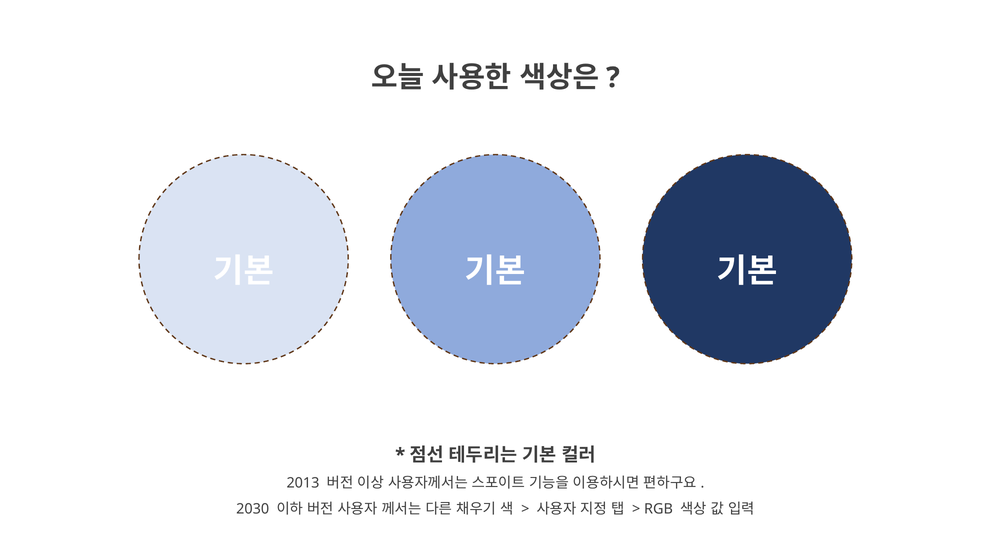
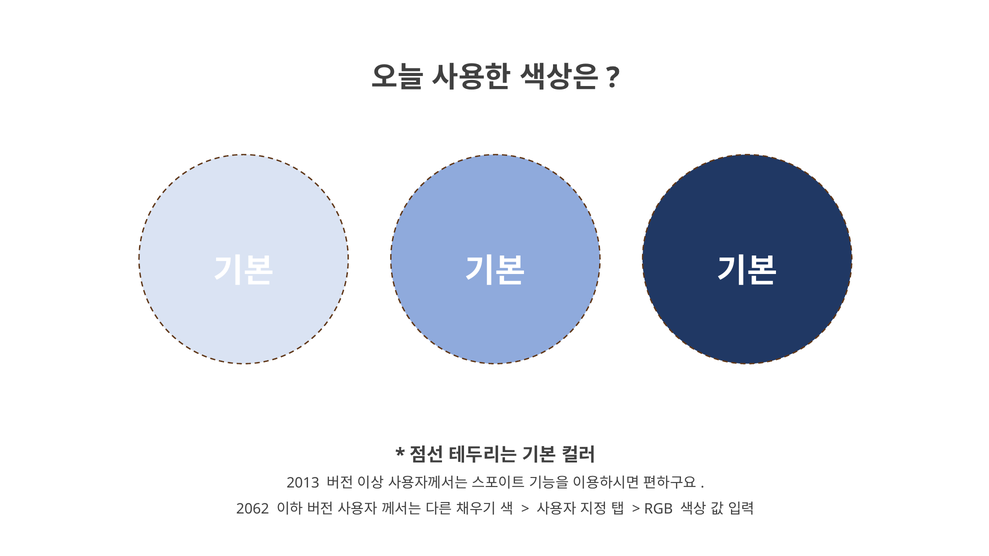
2030: 2030 -> 2062 (253, 509)
